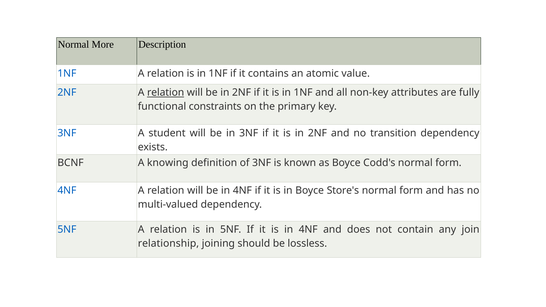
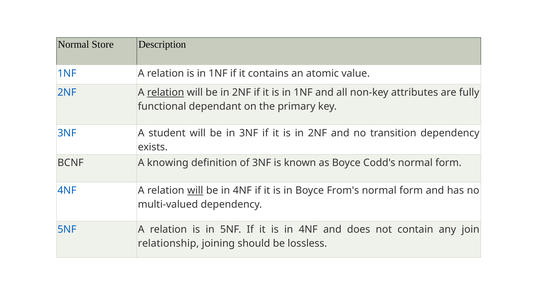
More: More -> Store (103, 45)
constraints: constraints -> dependant (215, 106)
will underline: none -> present (195, 191)
Store's: Store's -> From's (343, 191)
